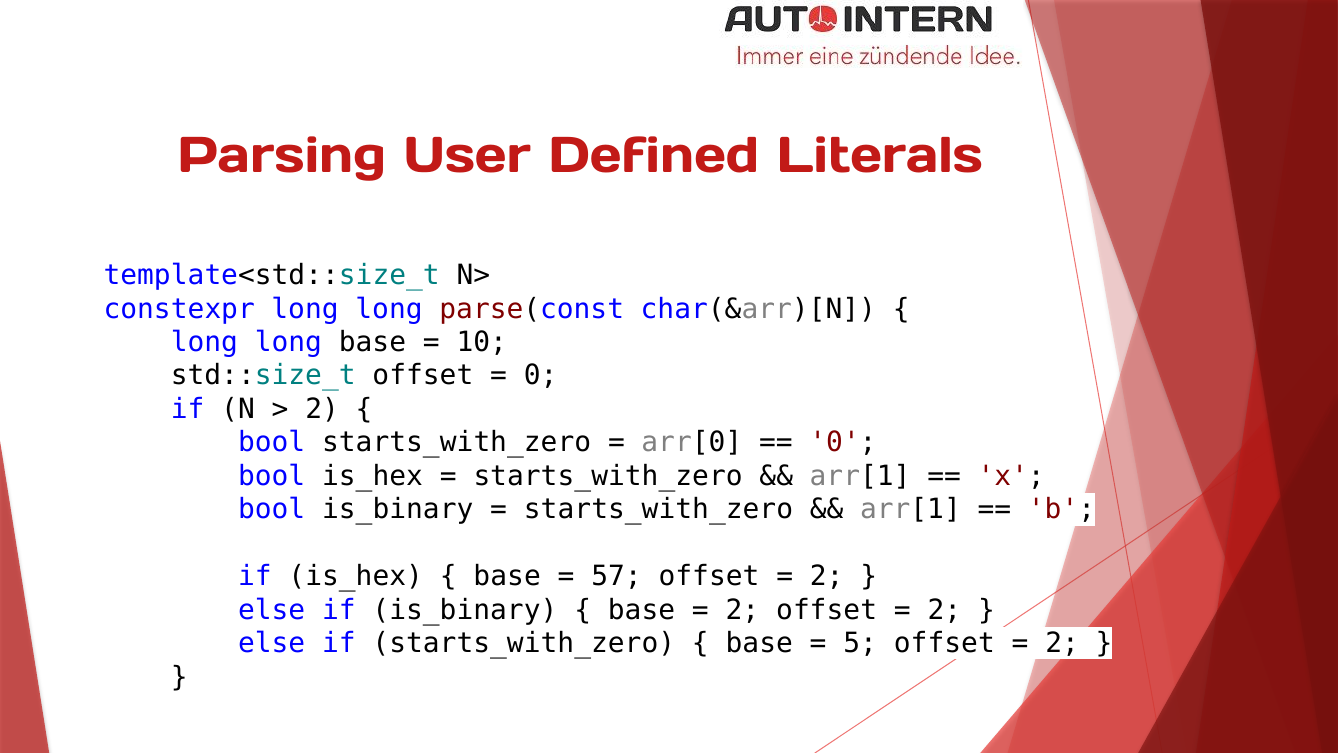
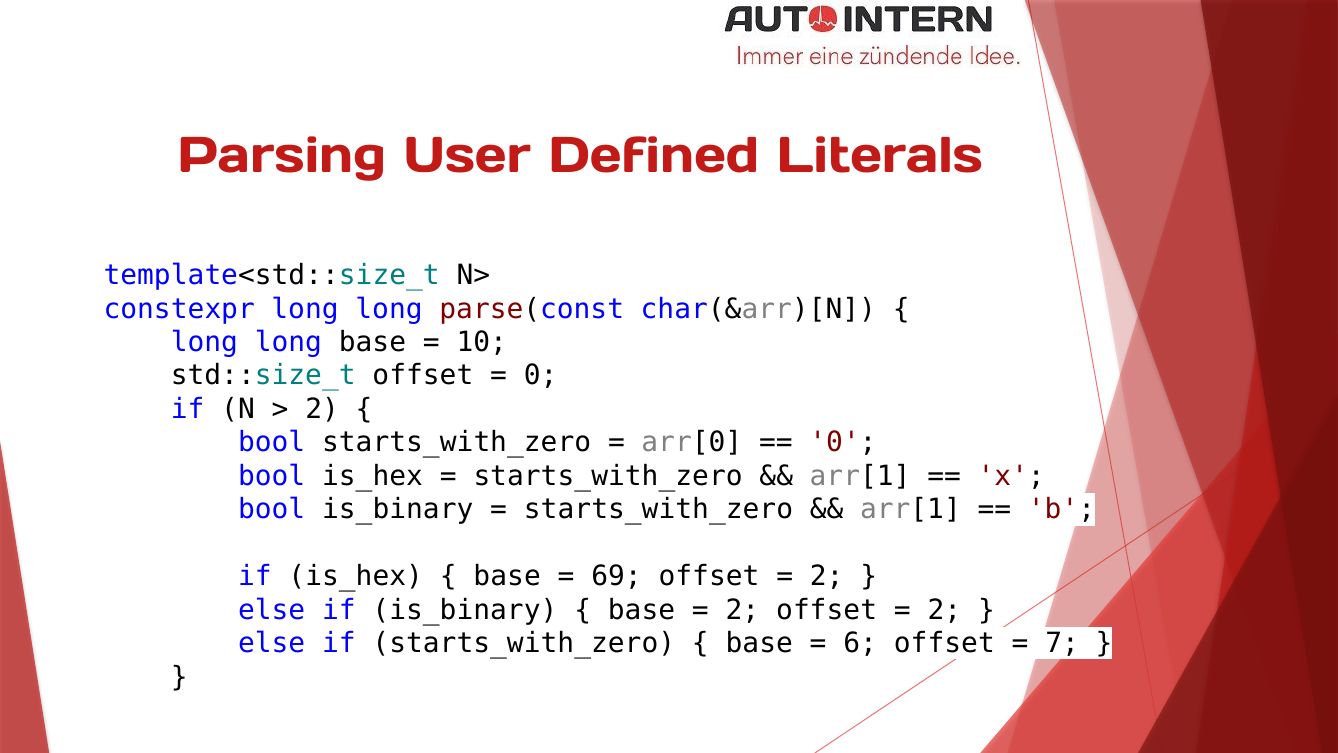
57: 57 -> 69 (616, 576)
5: 5 -> 6 (860, 643)
2: 2 -> 7 (1062, 643)
